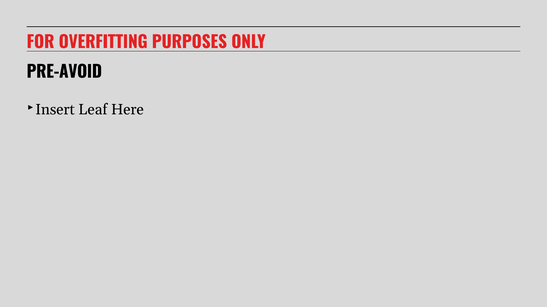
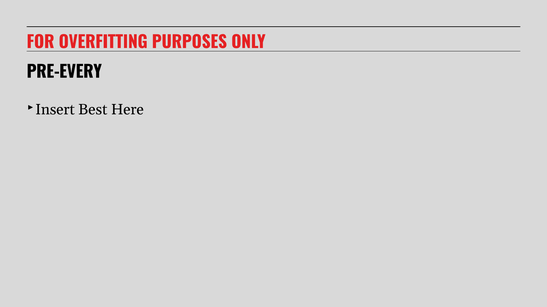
PRE-AVOID: PRE-AVOID -> PRE-EVERY (64, 72)
Leaf: Leaf -> Best (93, 110)
